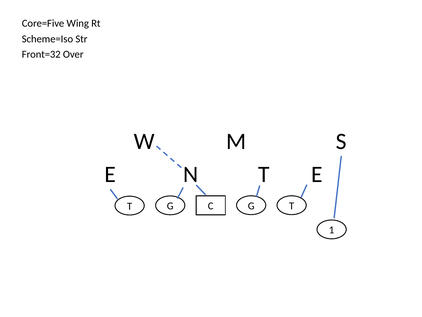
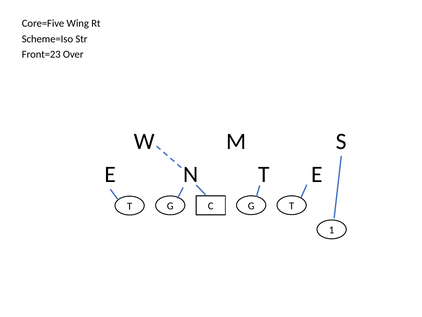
Front=32: Front=32 -> Front=23 (41, 54)
